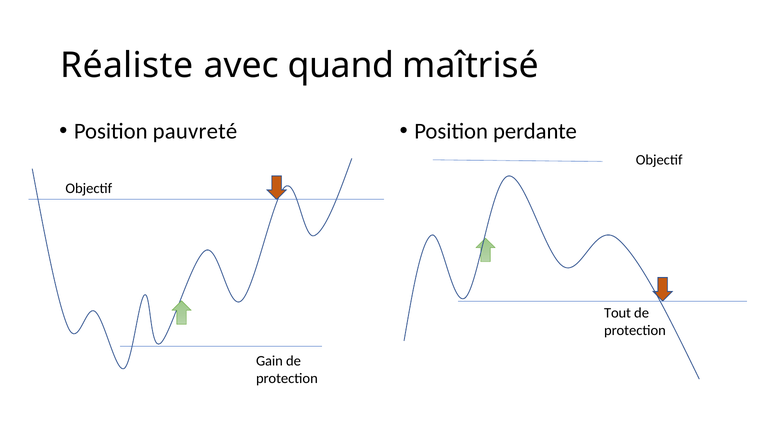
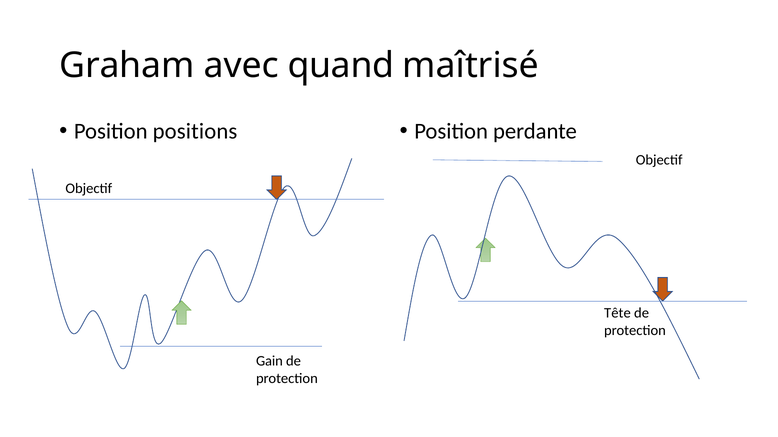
Réaliste: Réaliste -> Graham (127, 65)
pauvreté: pauvreté -> positions (195, 132)
Tout: Tout -> Tête (617, 313)
